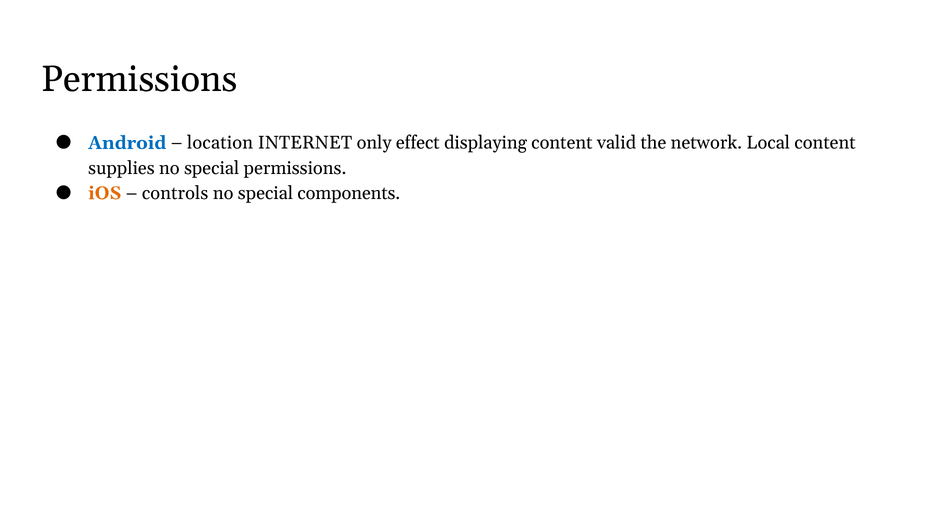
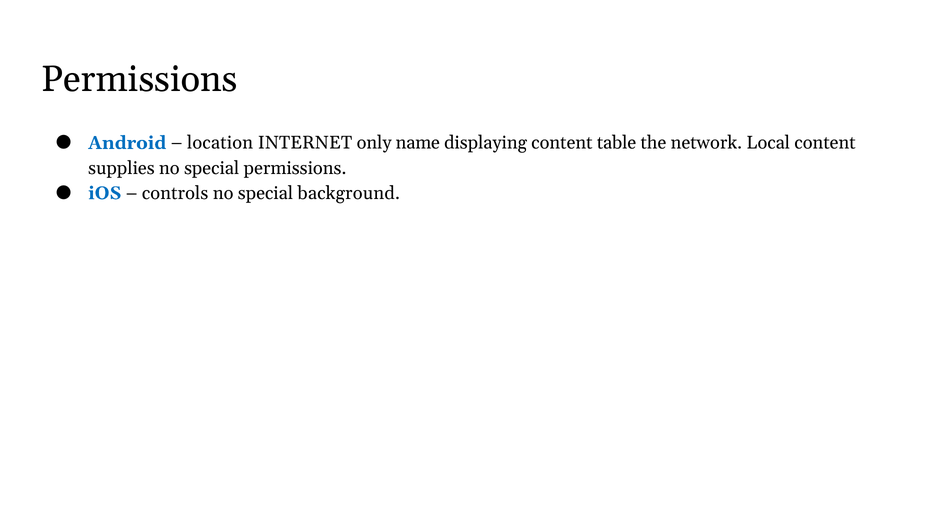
effect: effect -> name (418, 143)
valid: valid -> table (617, 143)
iOS colour: orange -> blue (105, 193)
components: components -> background (349, 193)
